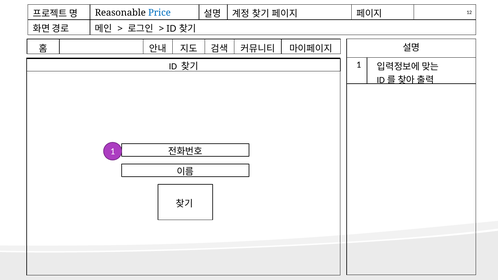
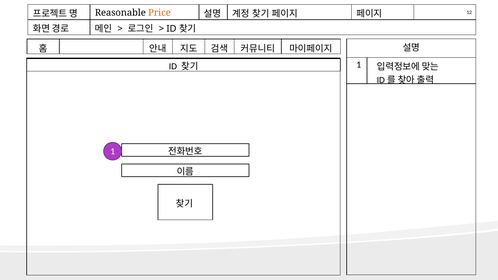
Price colour: blue -> orange (160, 13)
